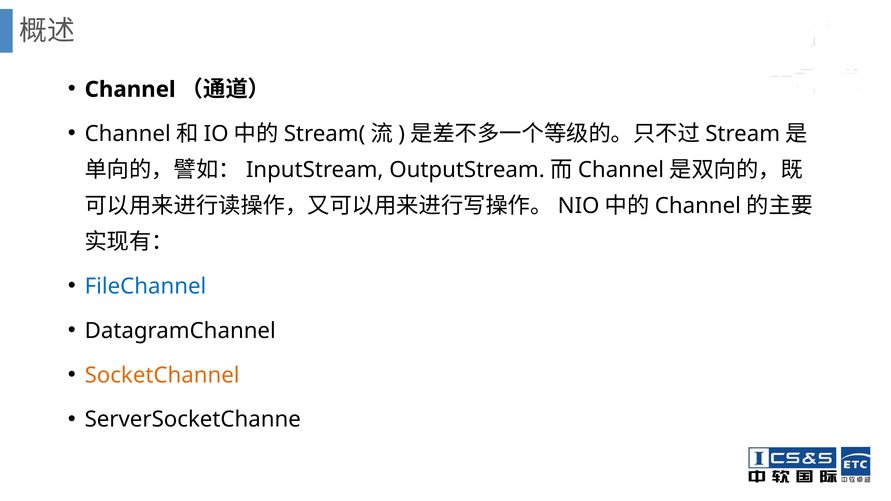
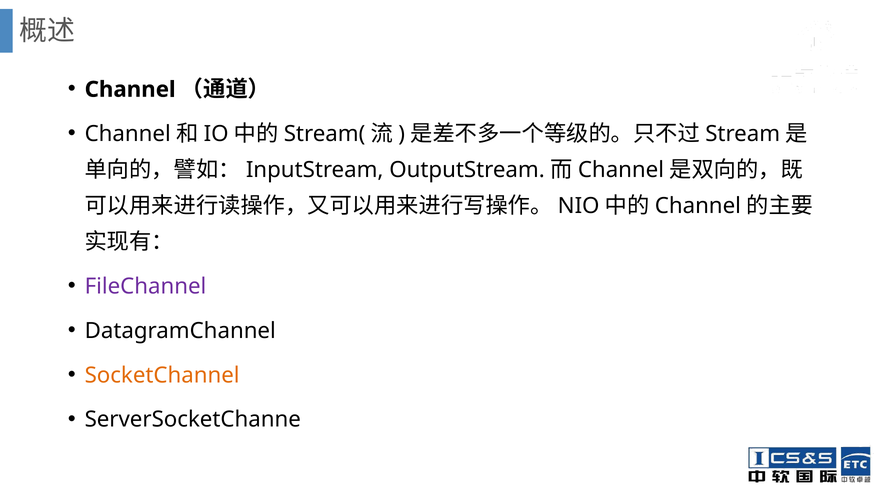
FileChannel colour: blue -> purple (145, 287)
